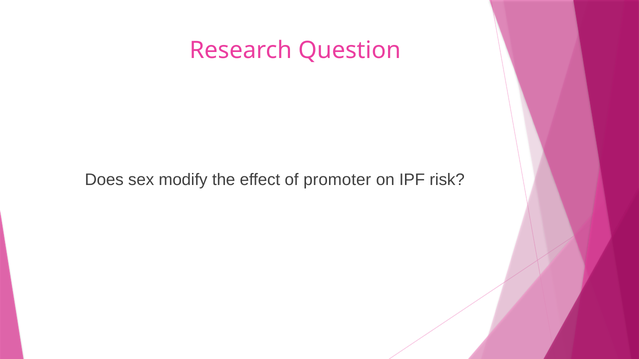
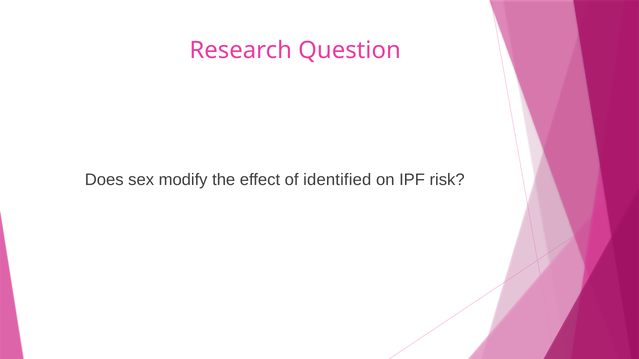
promoter: promoter -> identified (337, 180)
